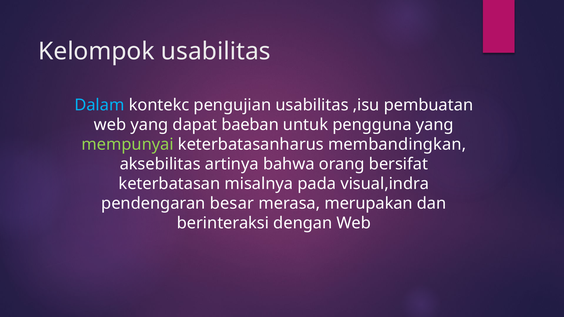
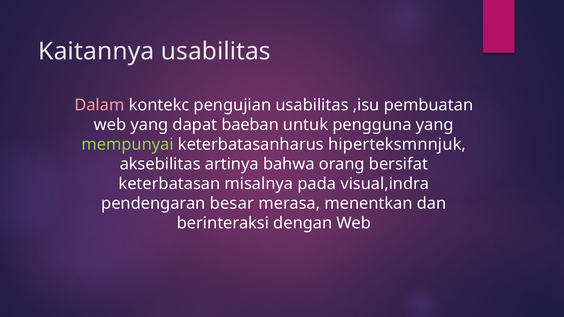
Kelompok: Kelompok -> Kaitannya (96, 52)
Dalam colour: light blue -> pink (99, 105)
membandingkan: membandingkan -> hiperteksmnnjuk (397, 145)
merupakan: merupakan -> menentkan (369, 204)
